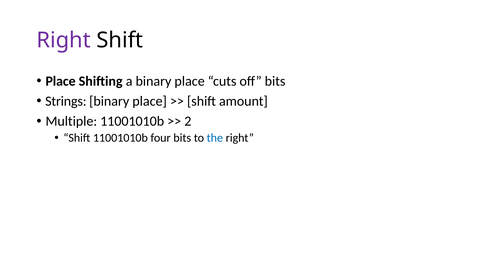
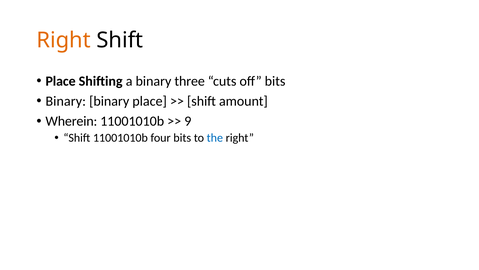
Right colour: purple -> orange (64, 40)
a binary place: place -> three (190, 81)
Strings: Strings -> Binary (66, 101)
Multiple: Multiple -> Wherein (71, 121)
2: 2 -> 9 (188, 121)
